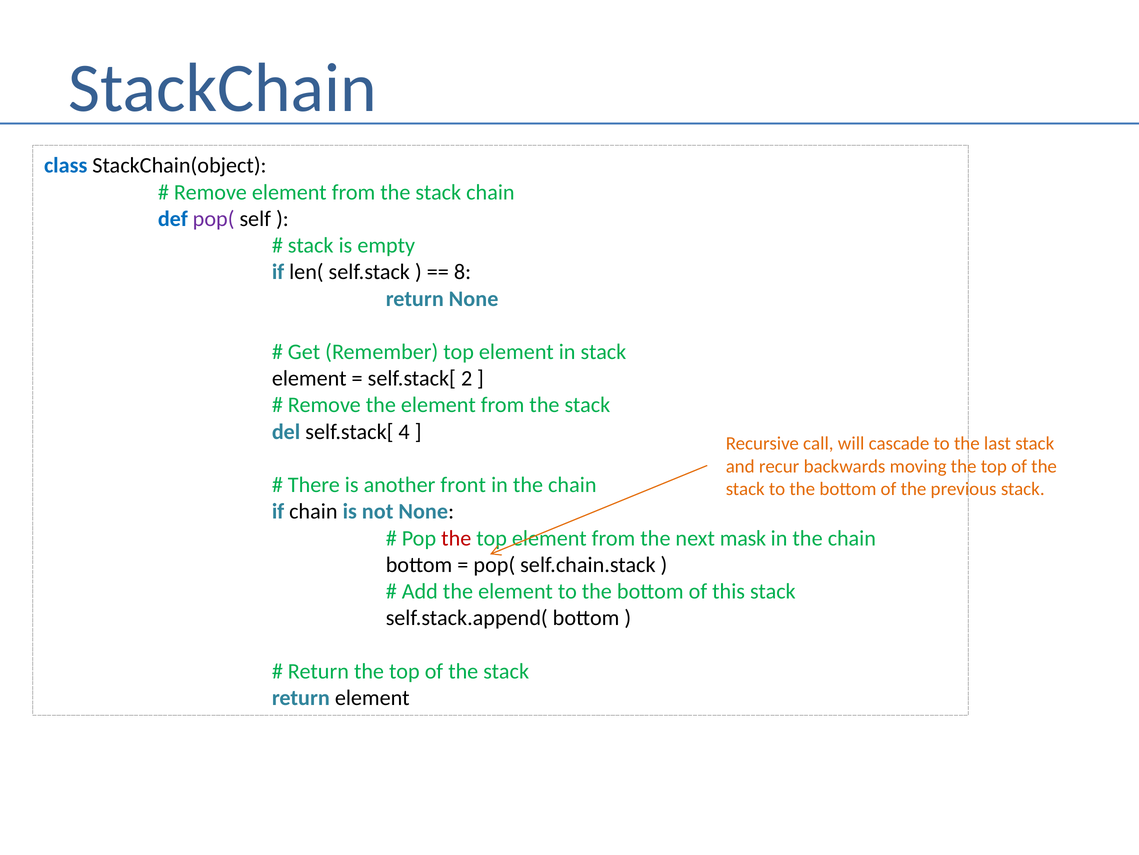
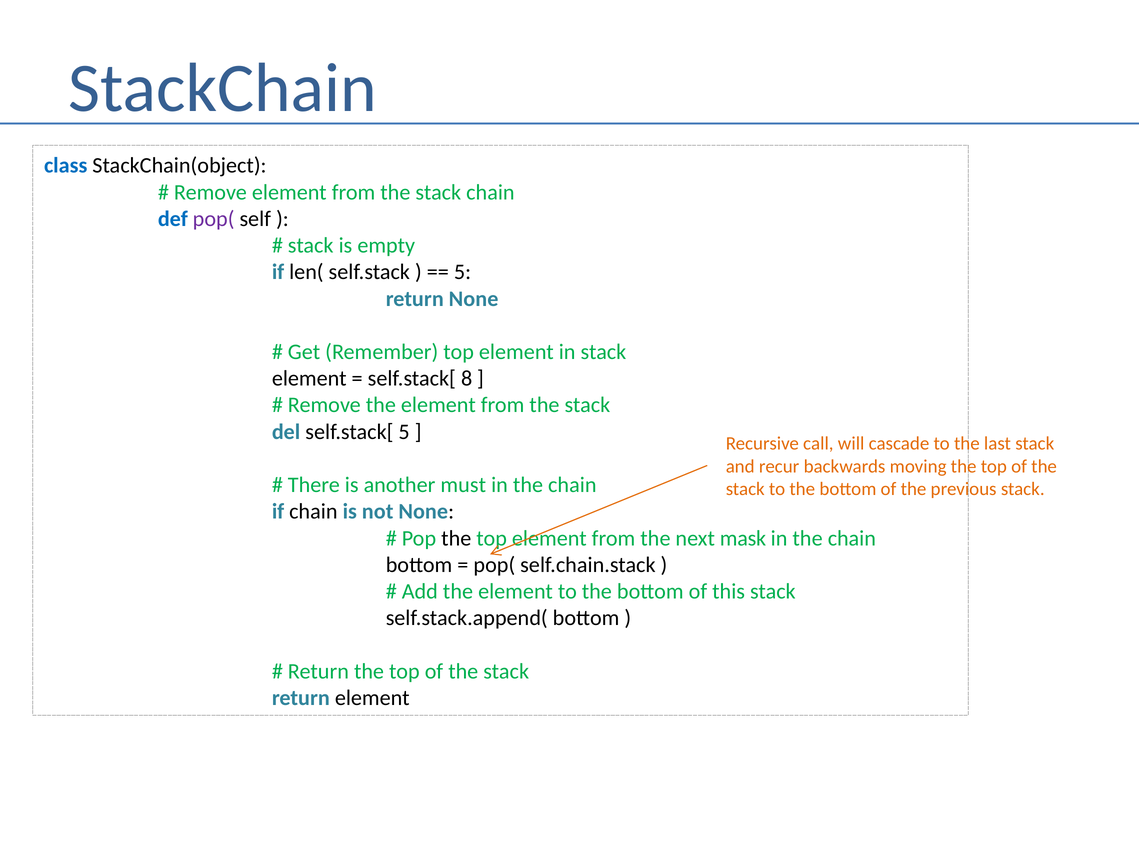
8: 8 -> 5 (463, 272)
2: 2 -> 8 (467, 378)
self.stack[ 4: 4 -> 5 (404, 431)
front: front -> must (463, 485)
the colour: red -> black (456, 538)
